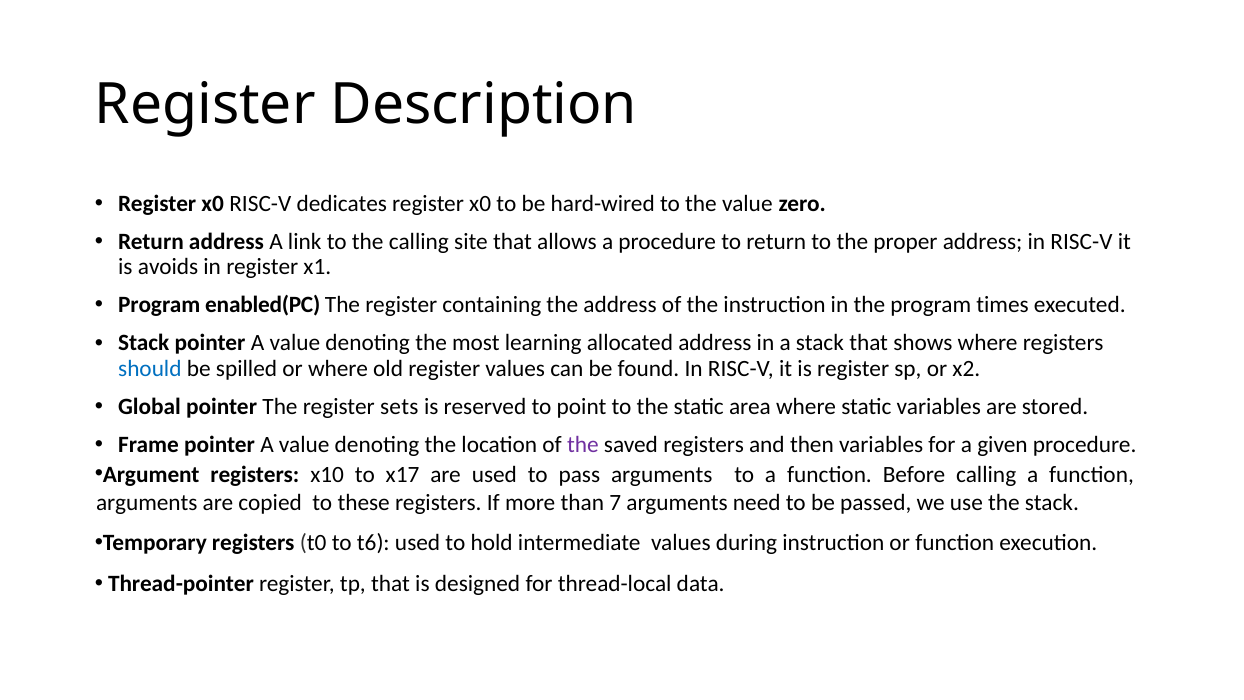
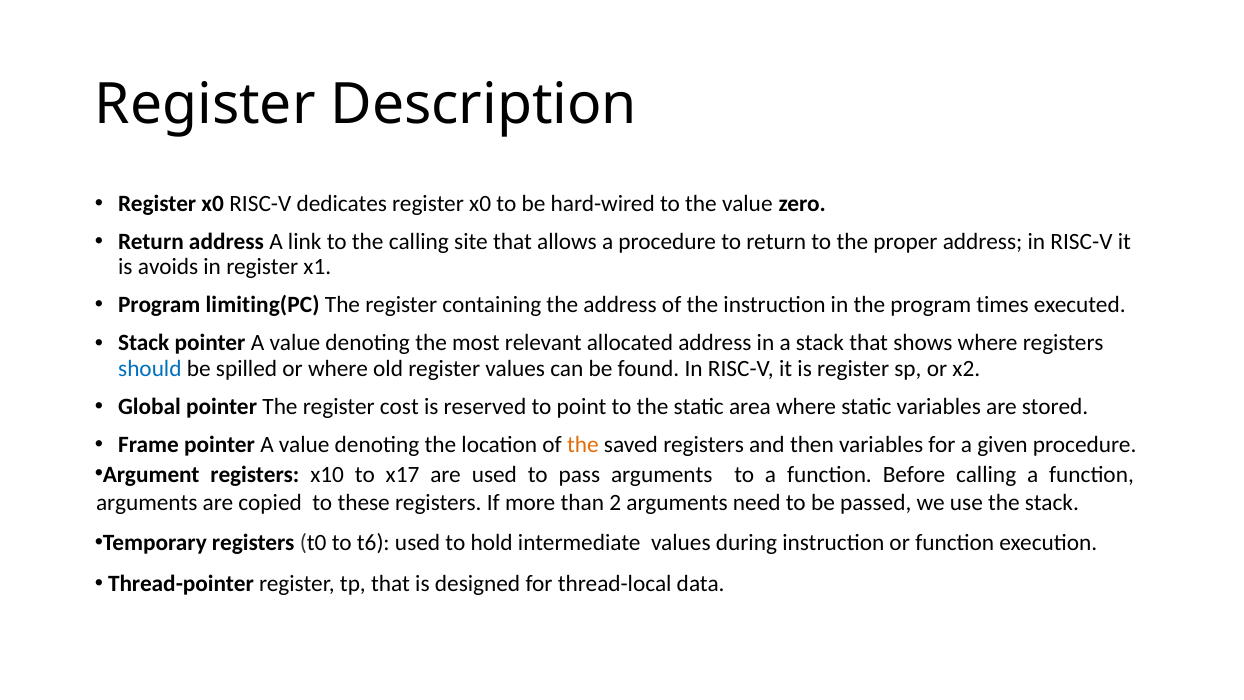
enabled(PC: enabled(PC -> limiting(PC (263, 305)
learning: learning -> relevant (543, 343)
sets: sets -> cost (399, 406)
the colour: purple -> orange (583, 445)
7: 7 -> 2 (615, 502)
